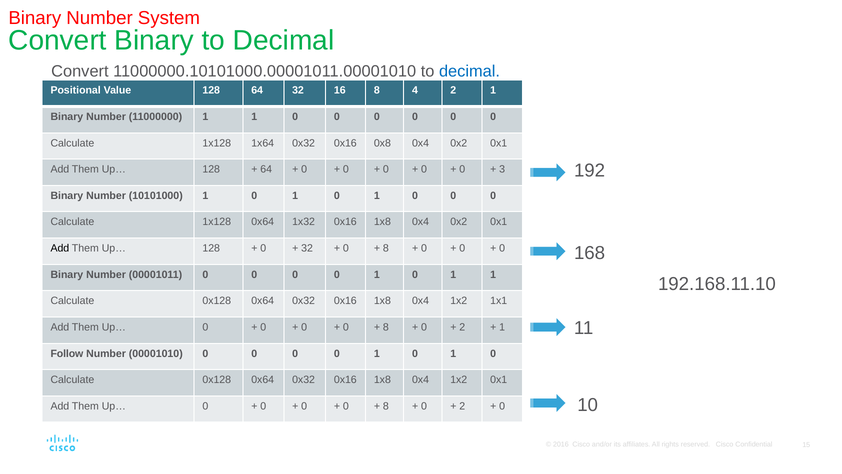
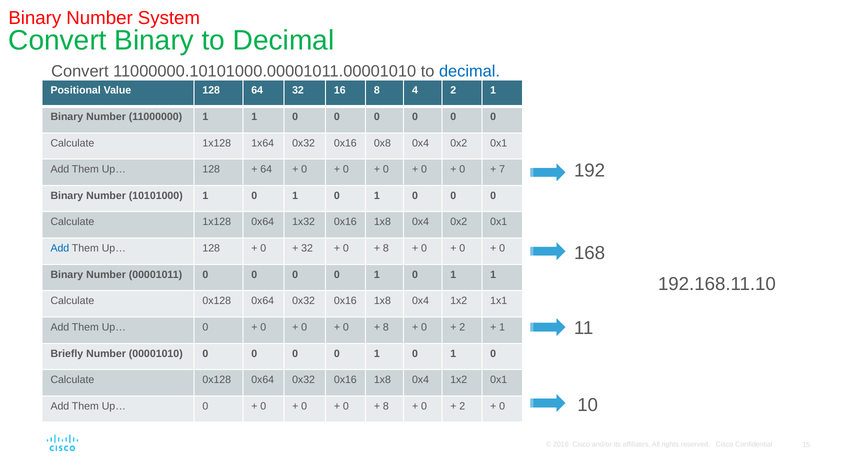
3: 3 -> 7 (502, 169)
Add colour: black -> blue (60, 248)
Follow: Follow -> Briefly (67, 353)
